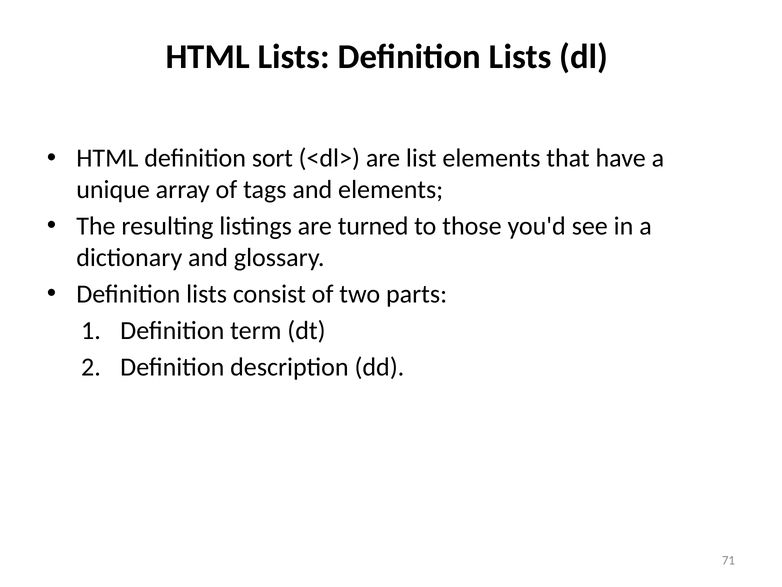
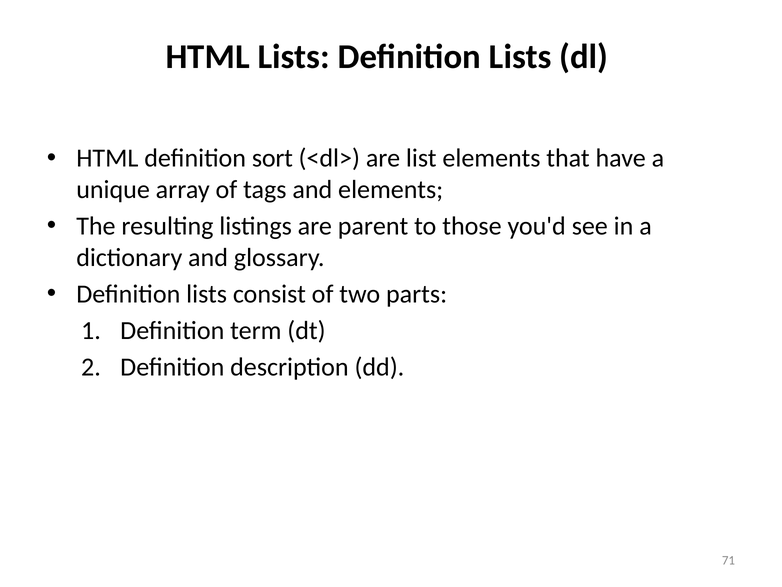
turned: turned -> parent (373, 226)
